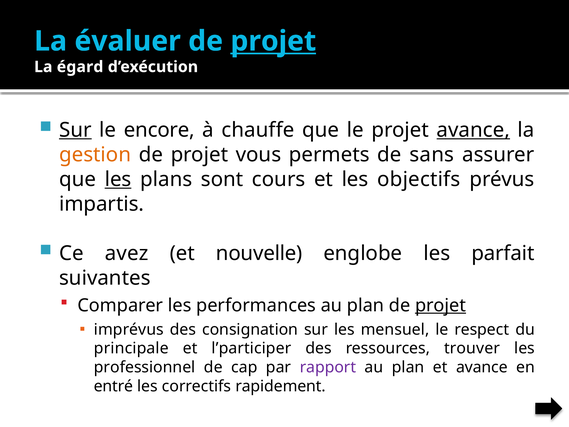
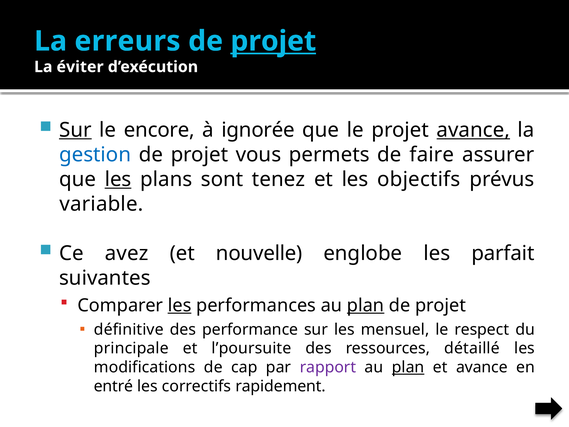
évaluer: évaluer -> erreurs (127, 41)
égard: égard -> éviter (80, 67)
chauffe: chauffe -> ignorée (258, 130)
gestion colour: orange -> blue (95, 155)
sans: sans -> faire (432, 155)
cours: cours -> tenez (279, 179)
impartis: impartis -> variable (101, 204)
les underline: none -> present (180, 305)
plan underline: none -> present (366, 305)
projet underline: present -> none (440, 305)
imprévus: imprévus -> définitive (129, 329)
consignation: consignation -> performance (250, 329)
l’participer: l’participer -> l’poursuite (251, 348)
trouver: trouver -> détaillé (472, 348)
professionnel: professionnel -> modifications (145, 367)
plan underline: none -> present (408, 367)
